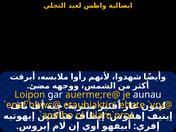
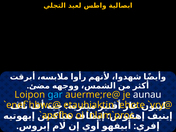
gar colour: white -> light blue (55, 95)
